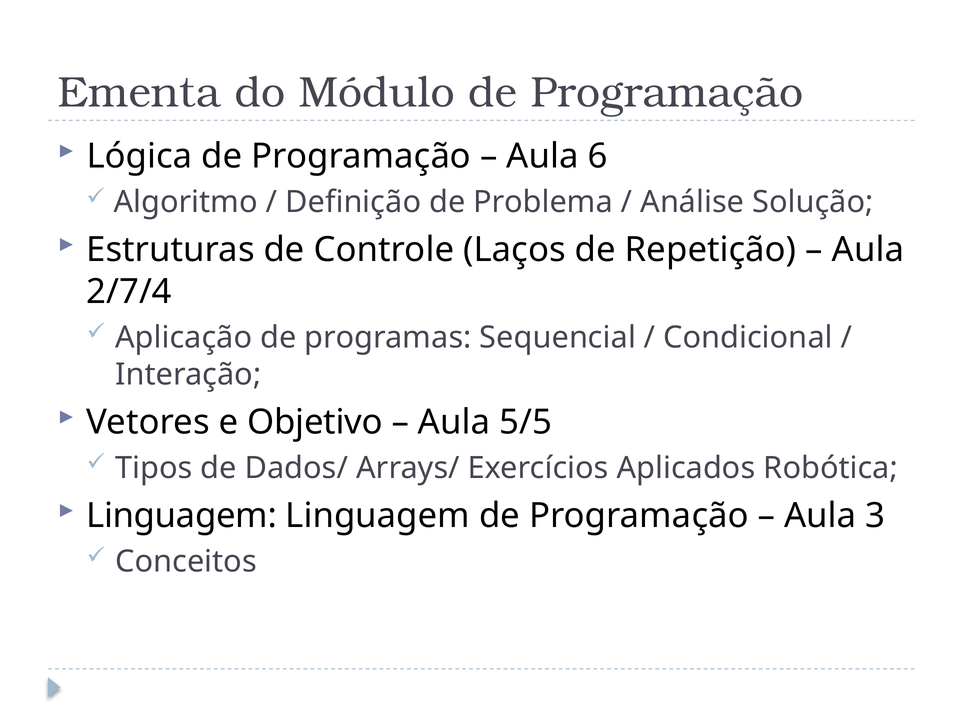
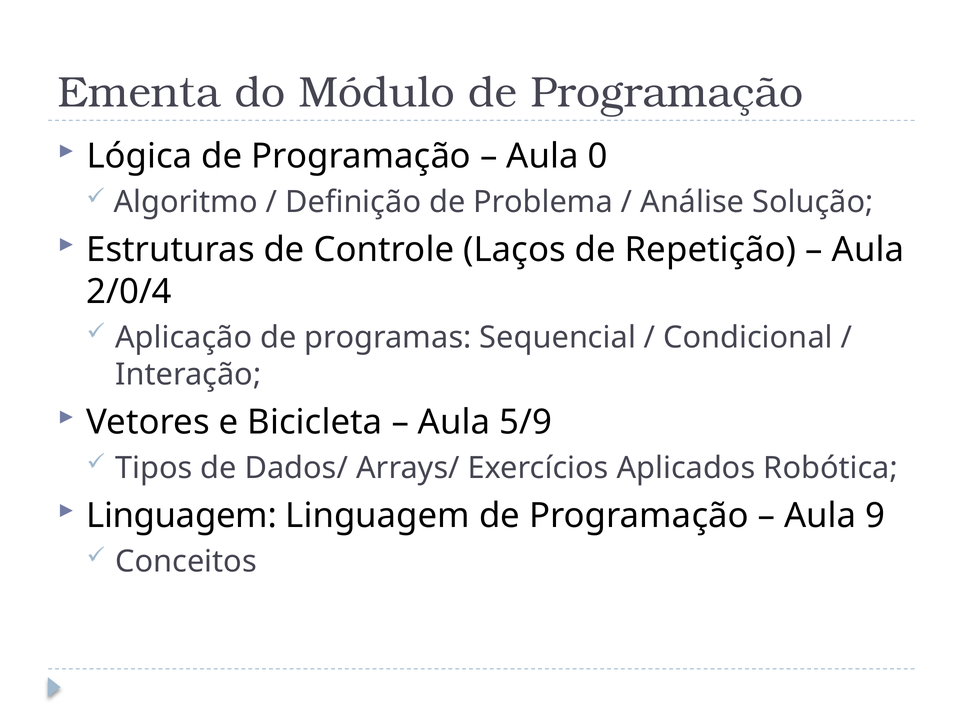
6: 6 -> 0 (598, 157)
2/7/4: 2/7/4 -> 2/0/4 (129, 292)
Objetivo: Objetivo -> Bicicleta (315, 422)
5/5: 5/5 -> 5/9 (526, 422)
3: 3 -> 9 (875, 516)
